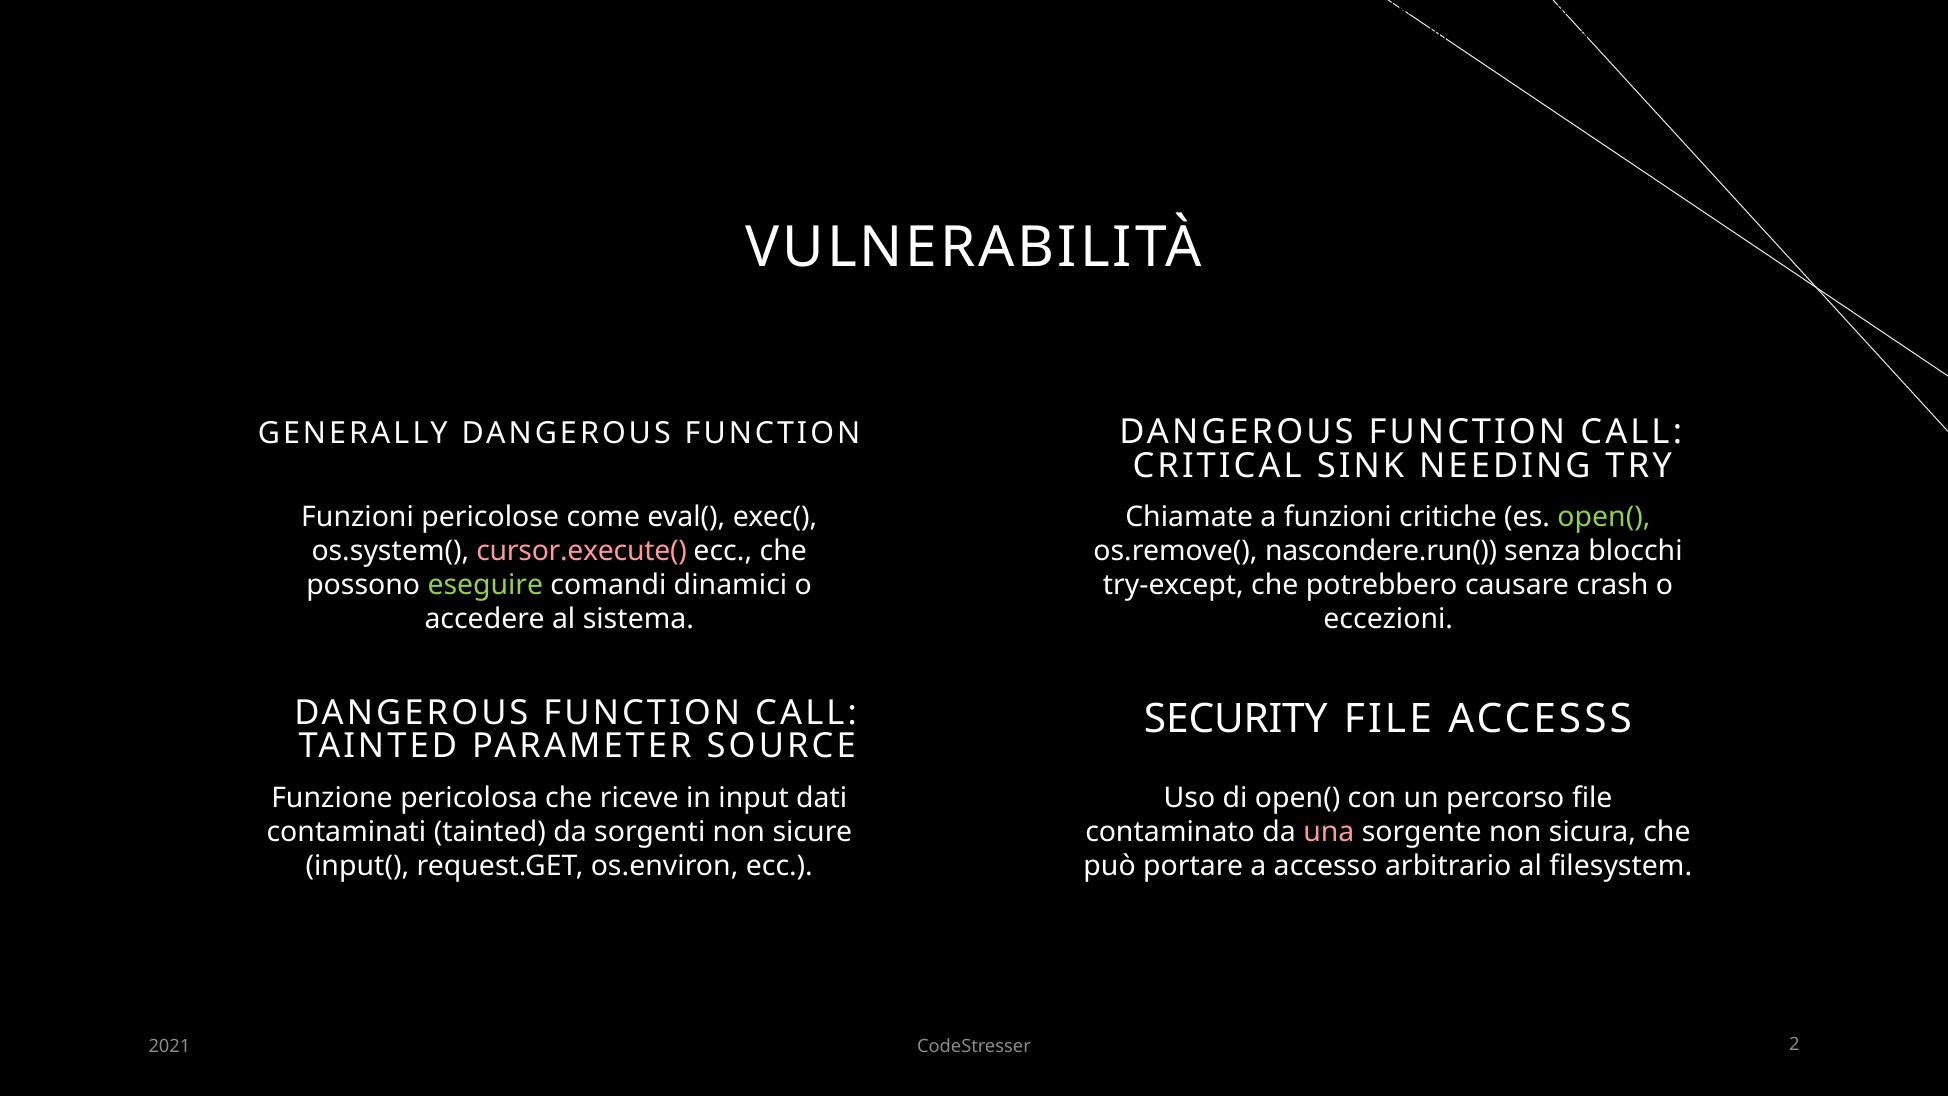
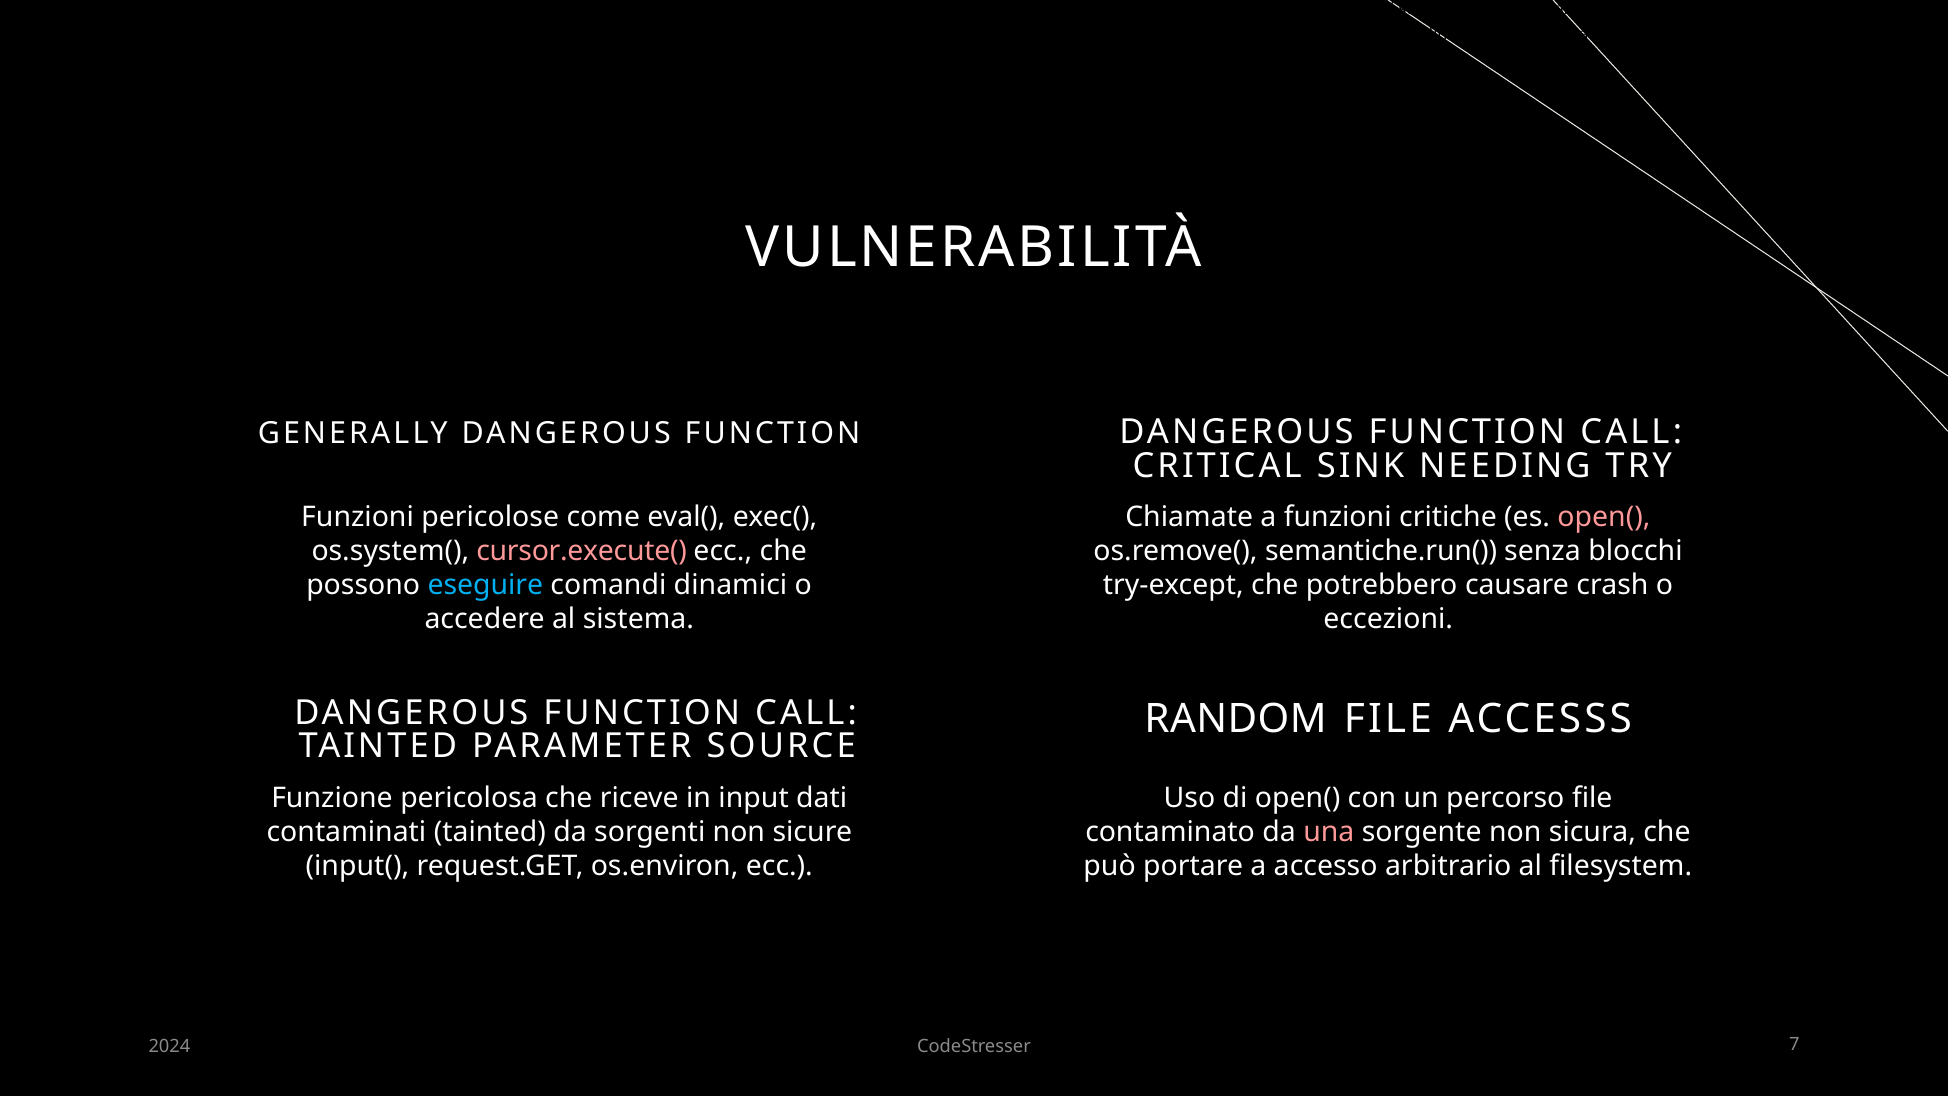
open( colour: light green -> pink (1604, 517)
nascondere.run(: nascondere.run( -> semantiche.run( (1381, 551)
eseguire colour: light green -> light blue (485, 585)
SECURITY: SECURITY -> RANDOM (1236, 719)
2021: 2021 -> 2024 (169, 1046)
2: 2 -> 7 (1794, 1045)
